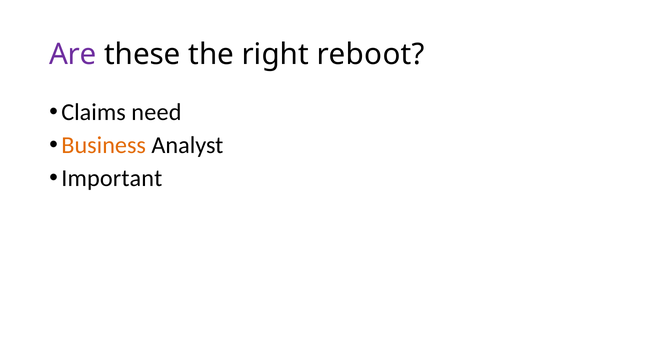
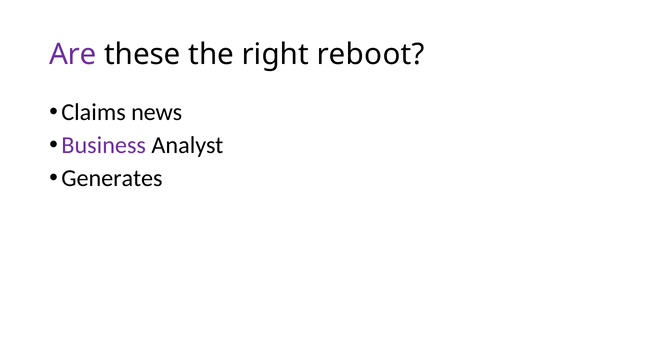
need: need -> news (157, 112)
Business colour: orange -> purple (104, 145)
Important: Important -> Generates (112, 178)
